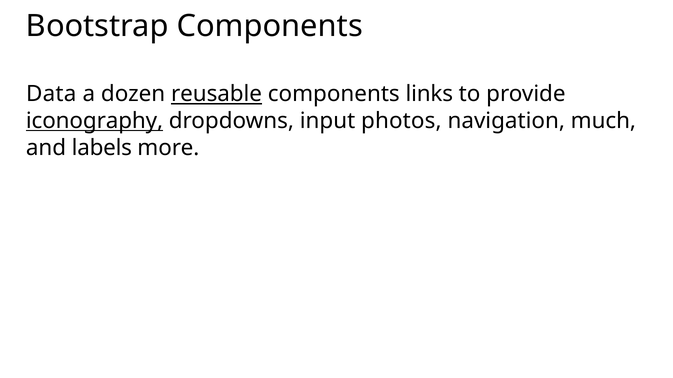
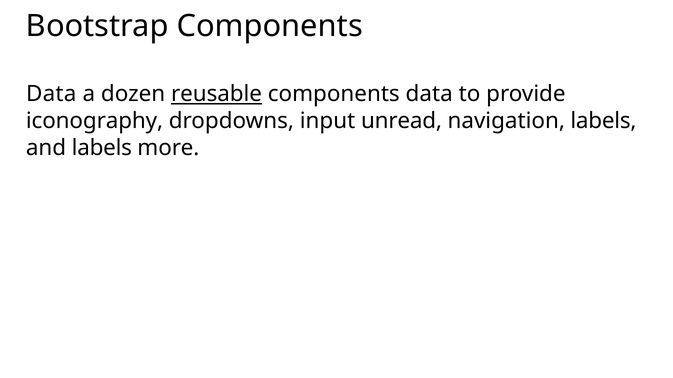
components links: links -> data (429, 94)
iconography underline: present -> none (94, 121)
photos: photos -> unread (401, 121)
navigation much: much -> labels (603, 121)
